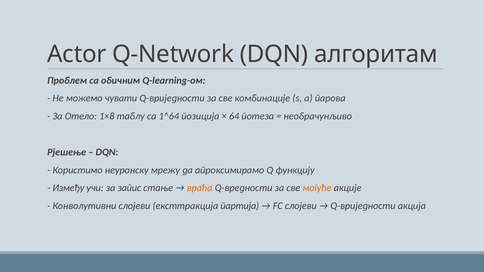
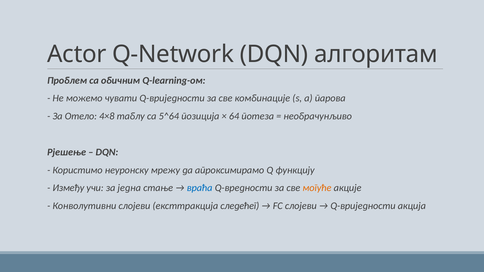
1×8: 1×8 -> 4×8 (107, 116)
1^64: 1^64 -> 5^64 (169, 116)
запис: запис -> једна (129, 188)
враћа colour: orange -> blue (200, 188)
партија: партија -> следећег (240, 206)
